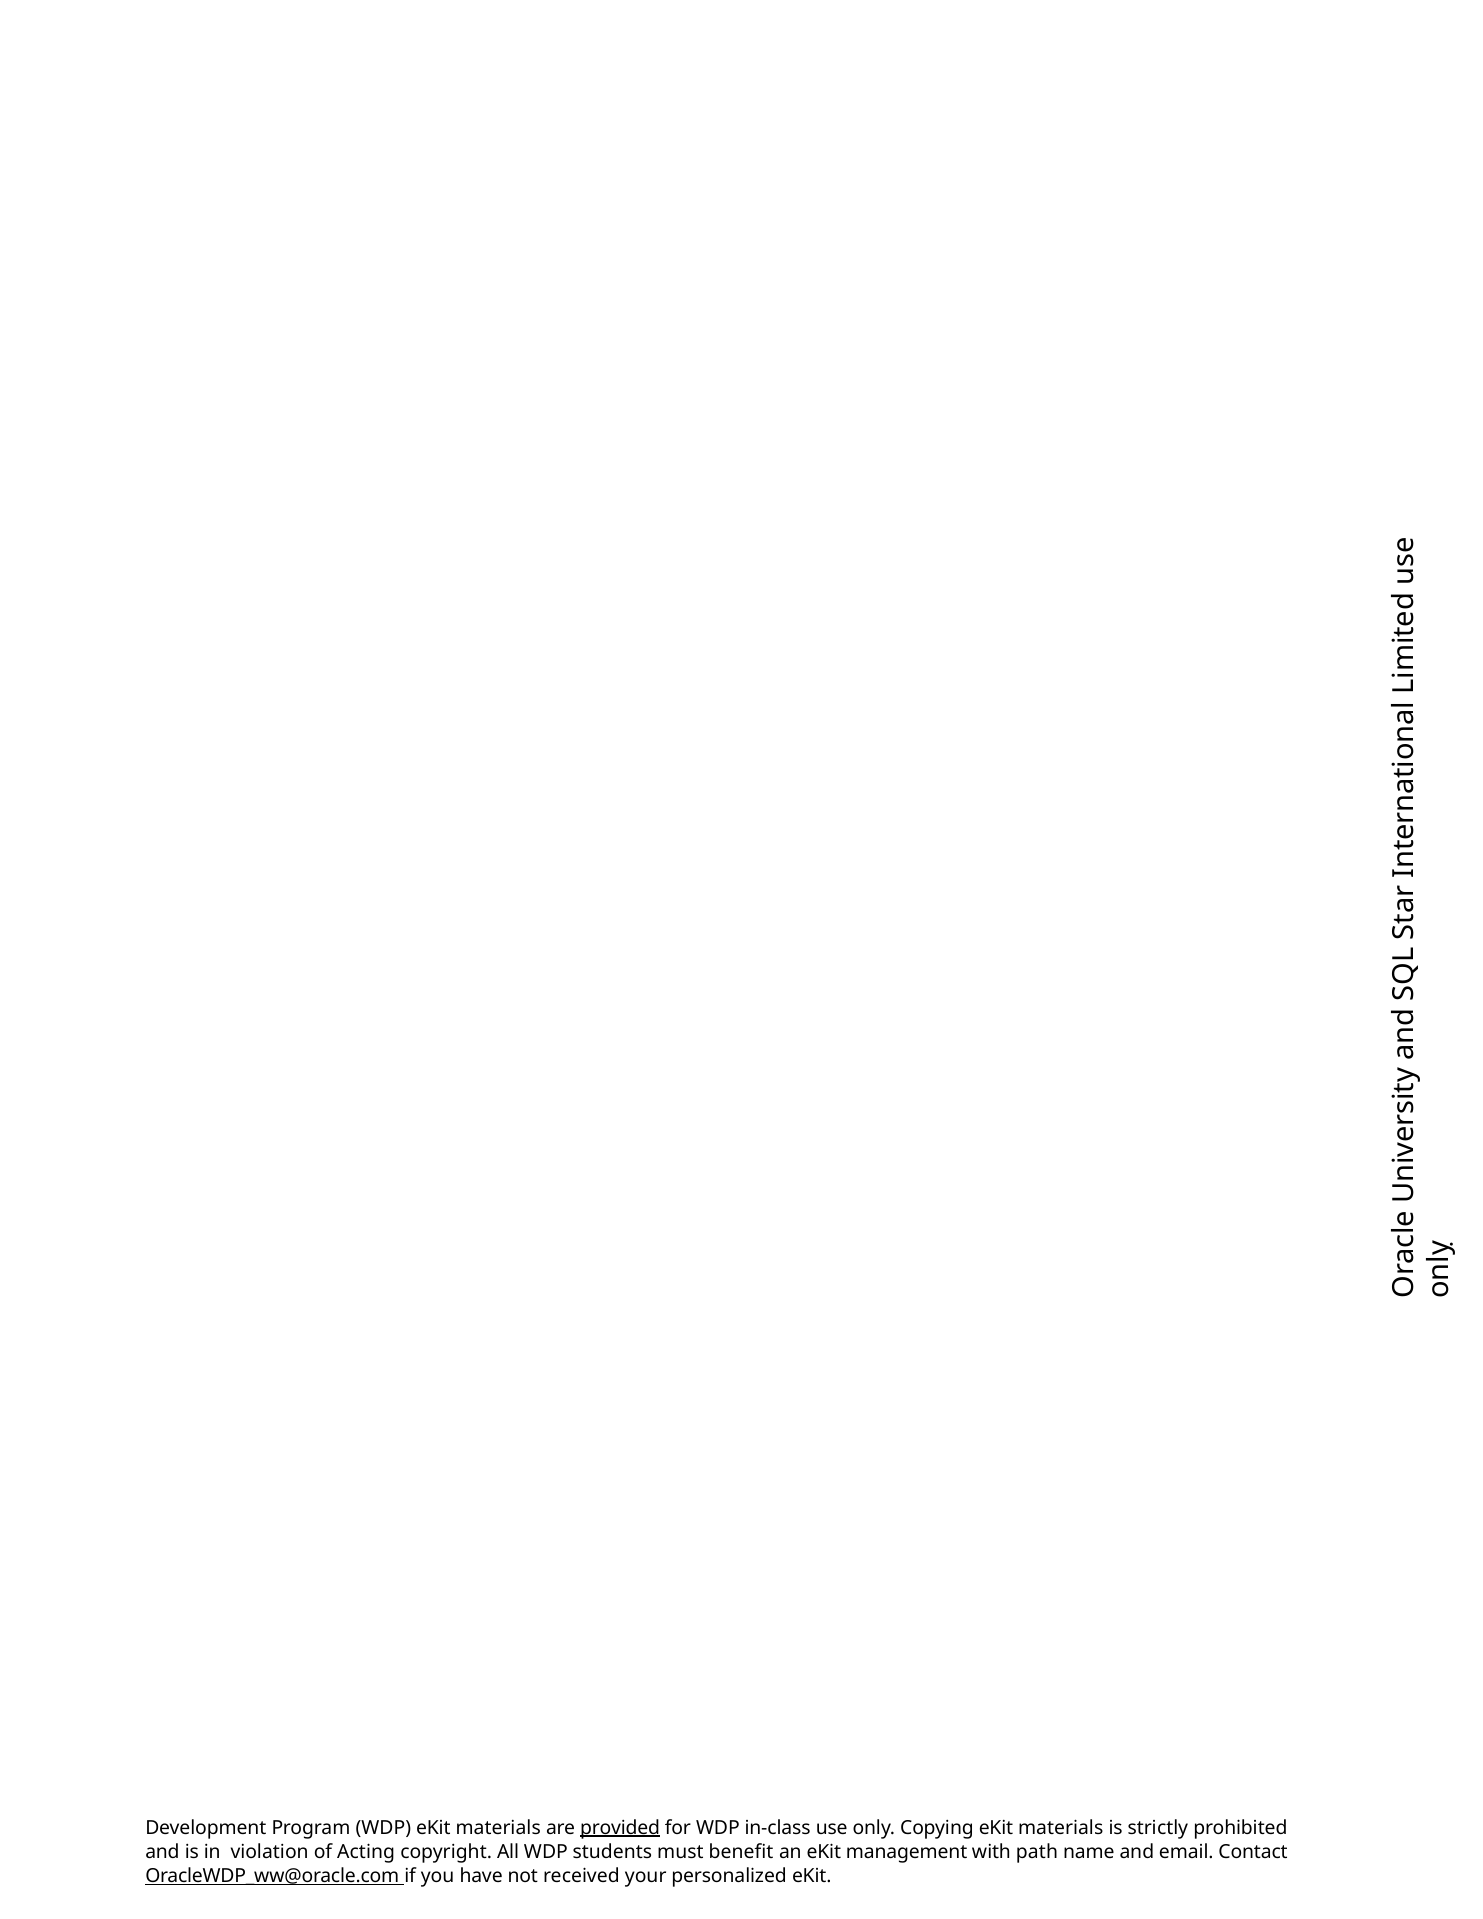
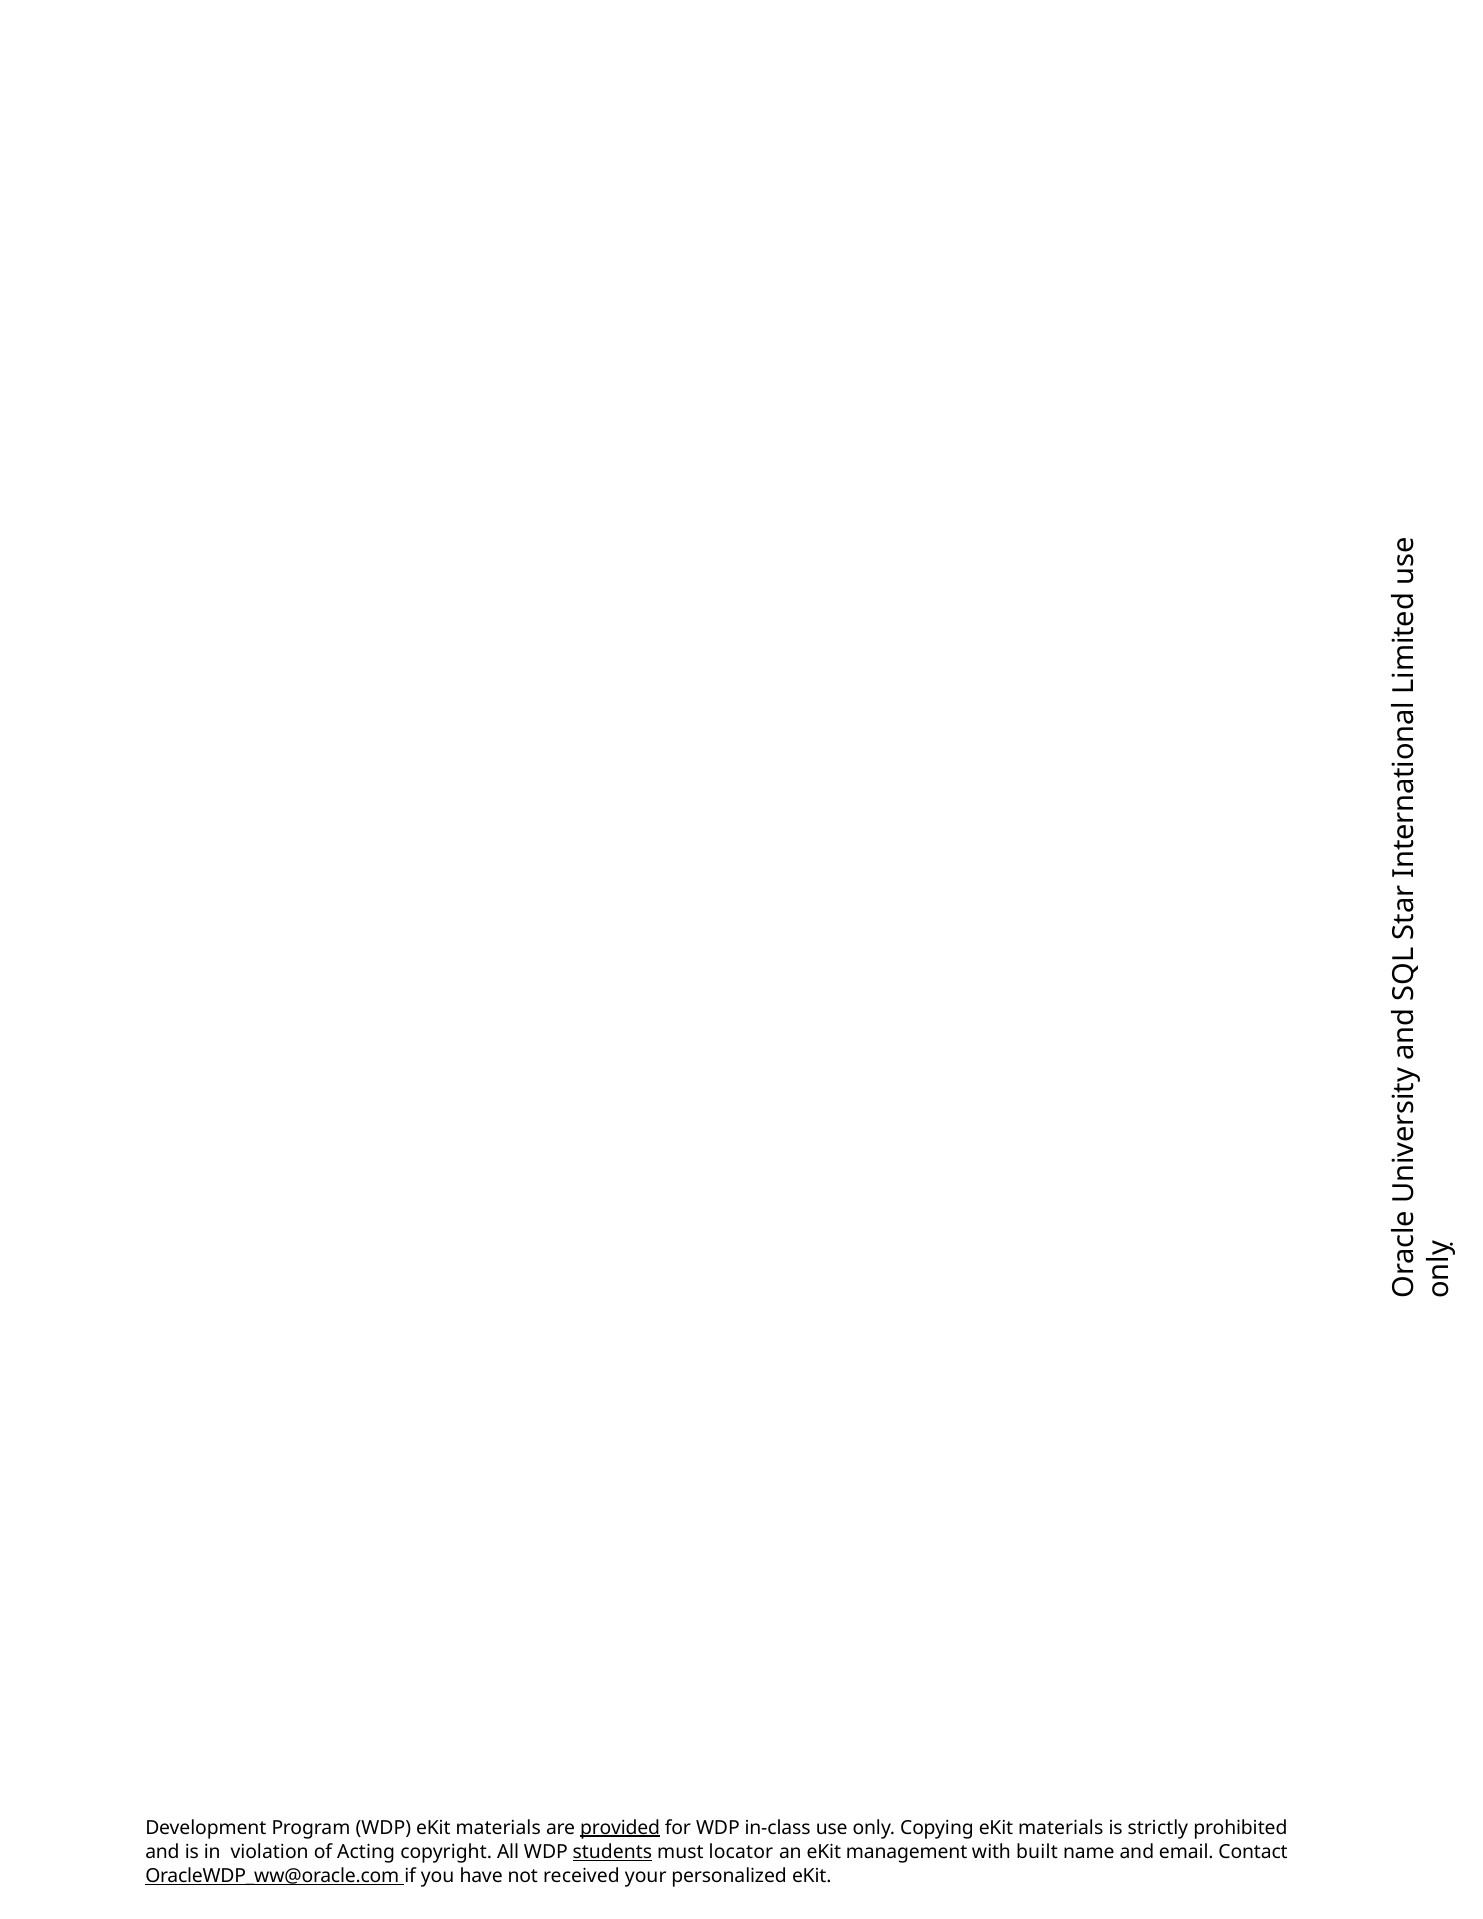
students underline: none -> present (612, 1852)
benefit: benefit -> locator (741, 1852)
path: path -> built (1037, 1852)
